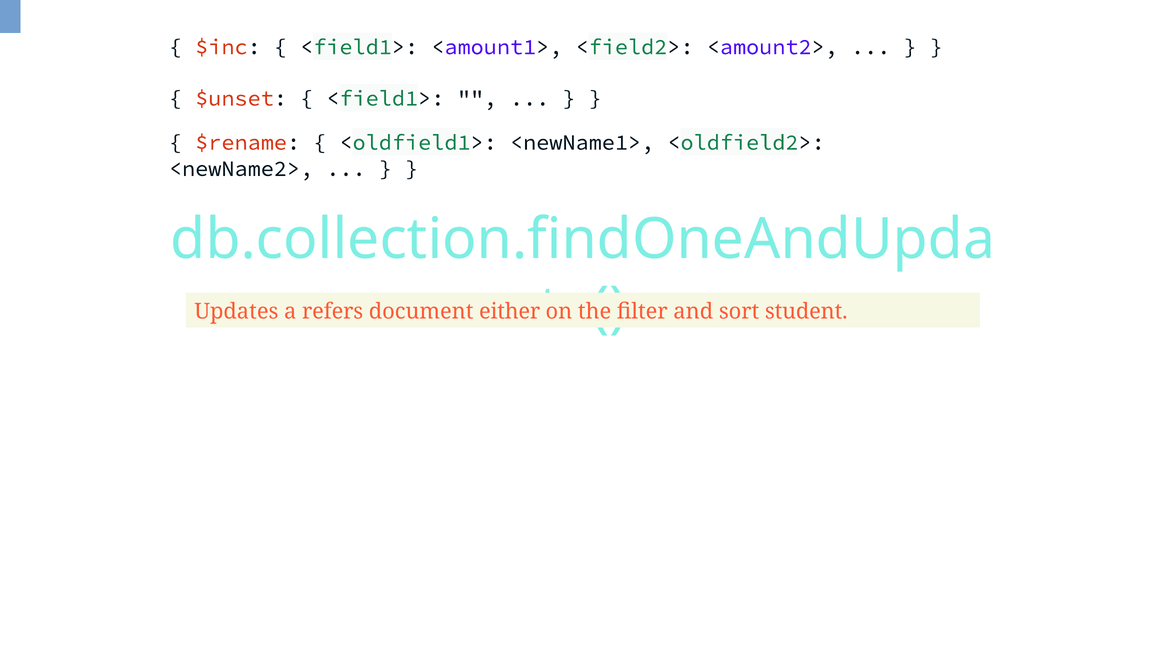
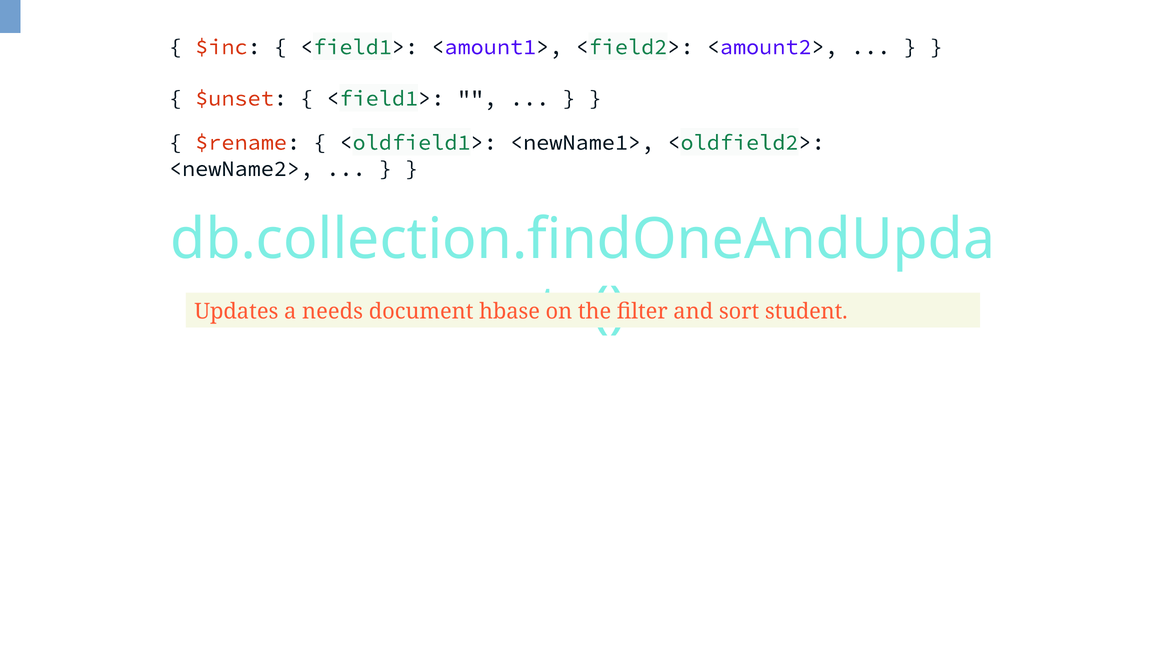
refers: refers -> needs (333, 312)
either: either -> hbase (510, 312)
